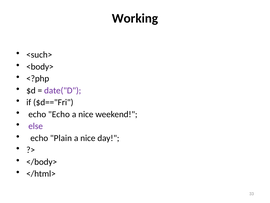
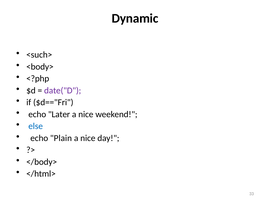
Working: Working -> Dynamic (135, 18)
echo Echo: Echo -> Later (59, 114)
else colour: purple -> blue (36, 126)
